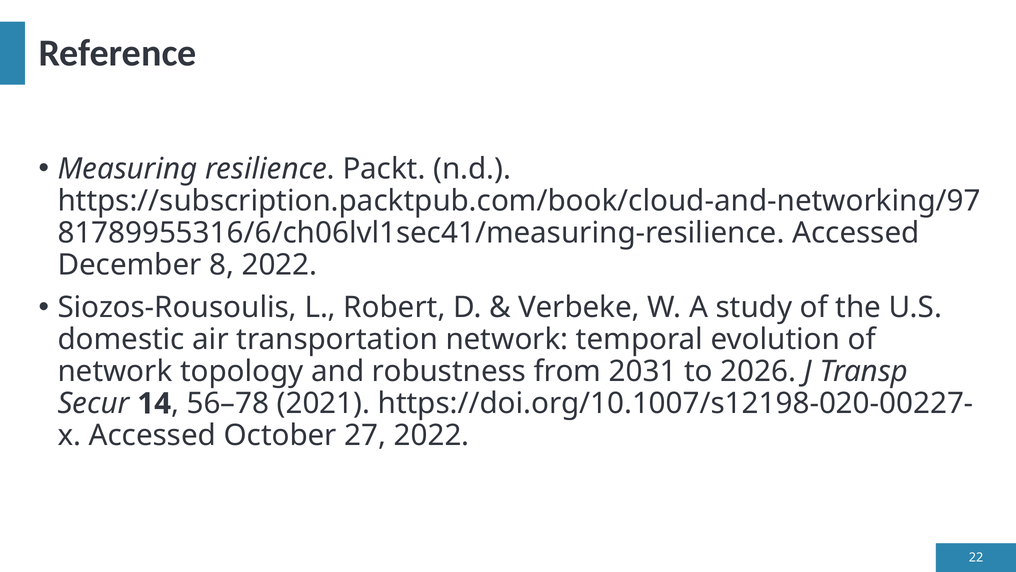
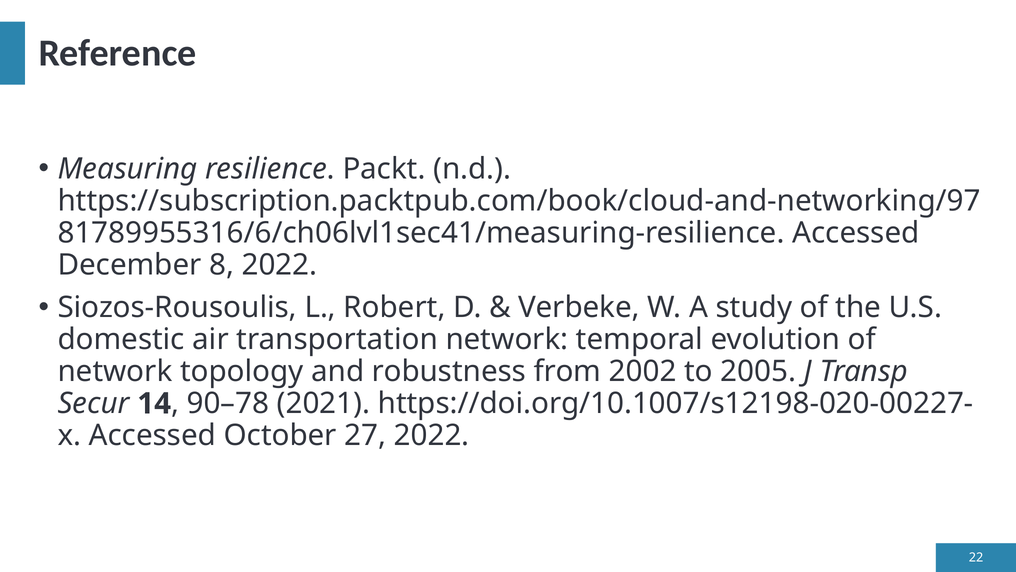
2031: 2031 -> 2002 (643, 371)
2026: 2026 -> 2005 (758, 371)
56–78: 56–78 -> 90–78 (228, 403)
